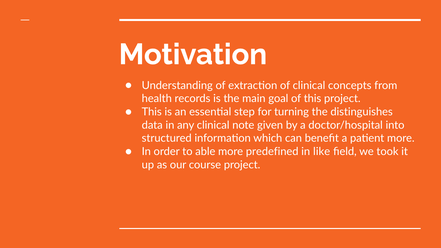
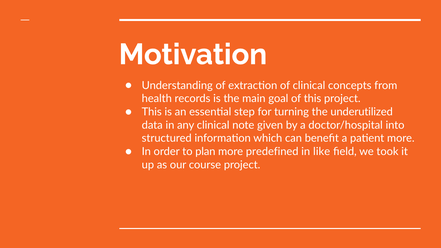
distinguishes: distinguishes -> underutilized (362, 112)
able: able -> plan (205, 152)
